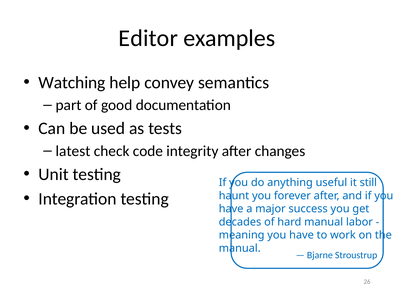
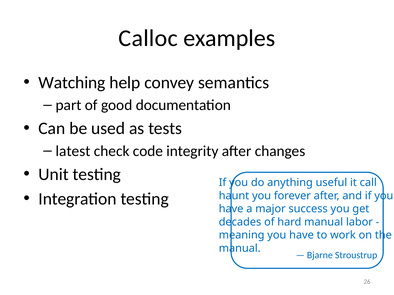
Editor: Editor -> Calloc (148, 38)
still: still -> call (368, 183)
